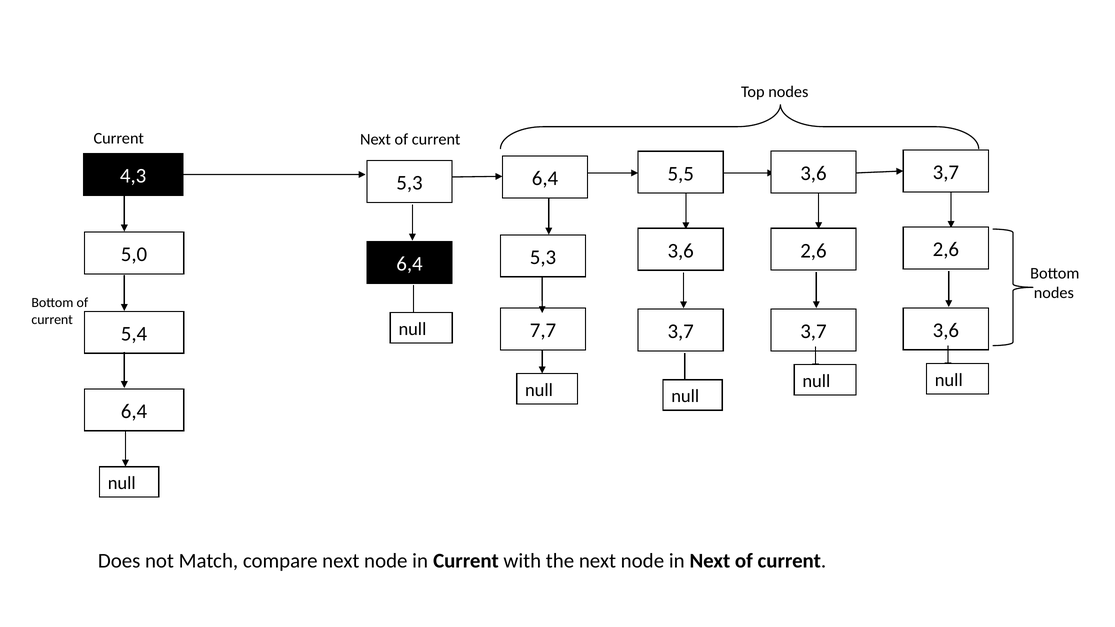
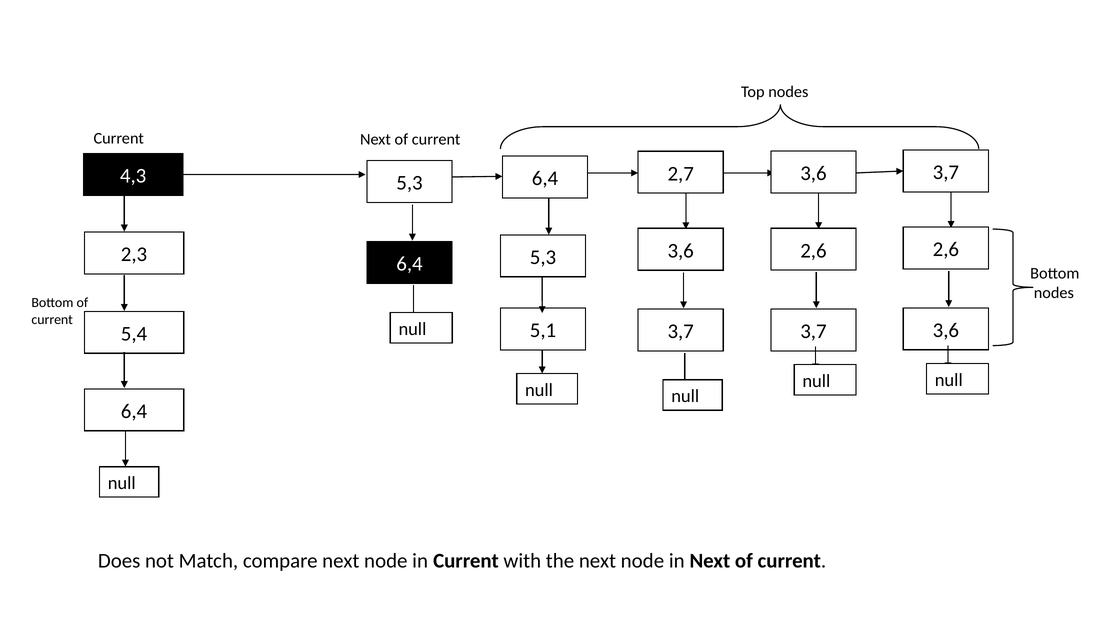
5,5: 5,5 -> 2,7 (681, 174)
5,0: 5,0 -> 2,3 (134, 255)
7,7: 7,7 -> 5,1 (543, 331)
